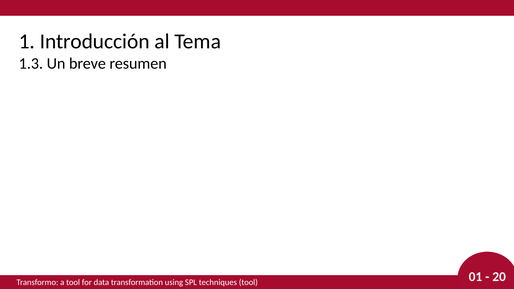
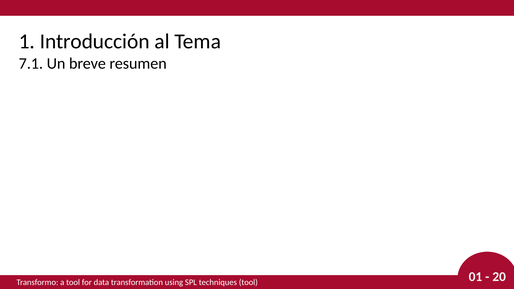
1.3: 1.3 -> 7.1 (31, 63)
